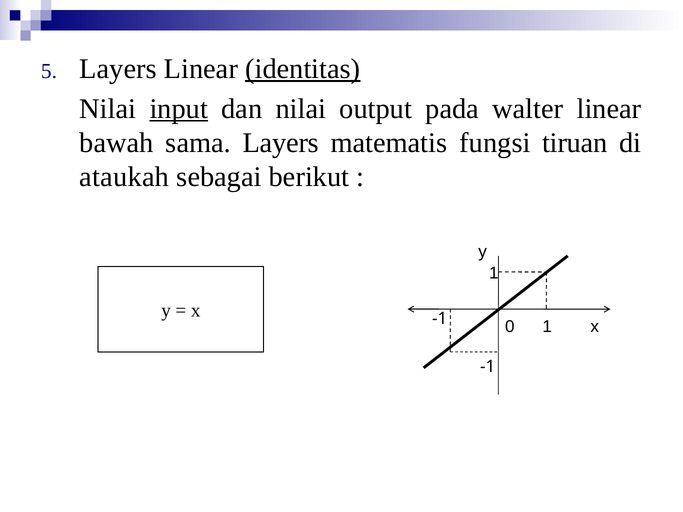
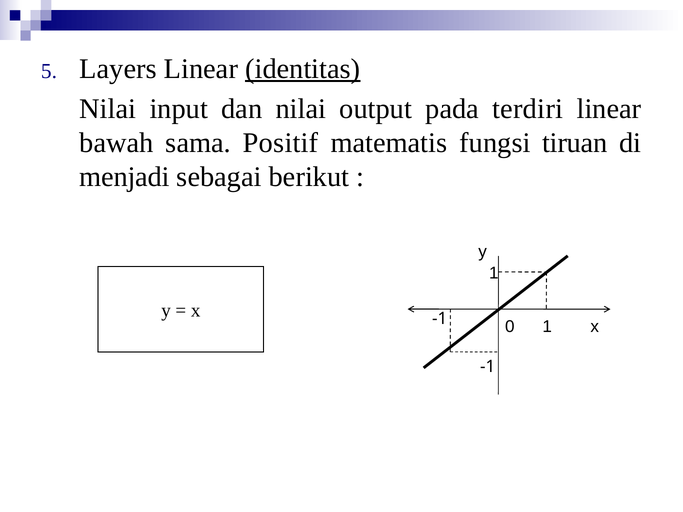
input underline: present -> none (179, 109)
walter: walter -> terdiri (528, 109)
sama Layers: Layers -> Positif (281, 143)
ataukah: ataukah -> menjadi (124, 177)
